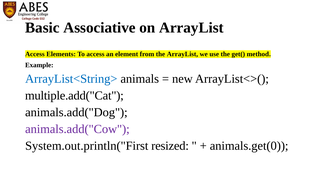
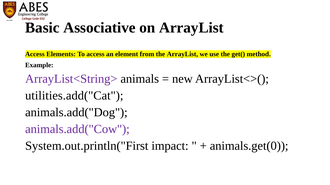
ArrayList<String> colour: blue -> purple (71, 79)
multiple.add("Cat: multiple.add("Cat -> utilities.add("Cat (74, 96)
resized: resized -> impact (170, 146)
